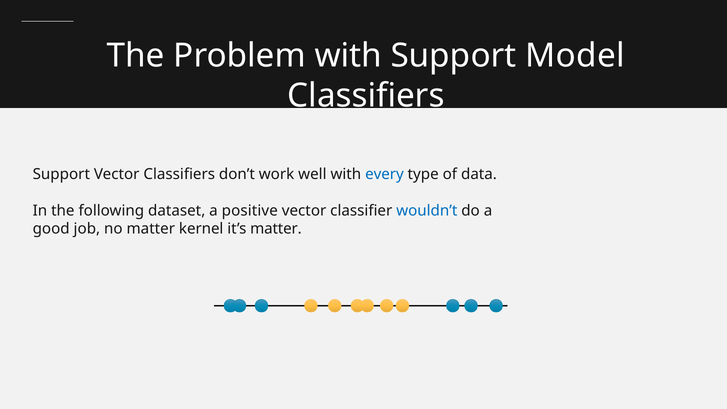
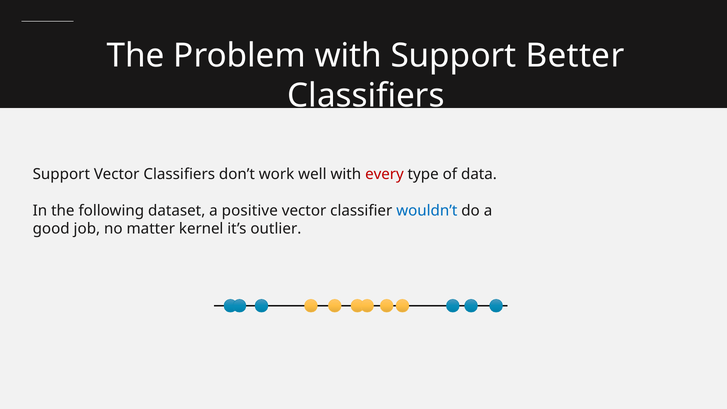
Model: Model -> Better (575, 56)
every colour: blue -> red (384, 174)
it’s matter: matter -> outlier (276, 229)
